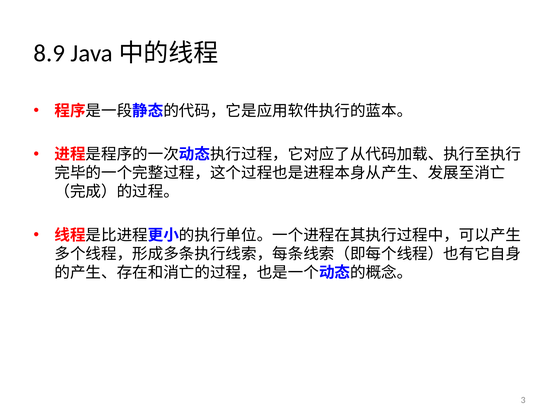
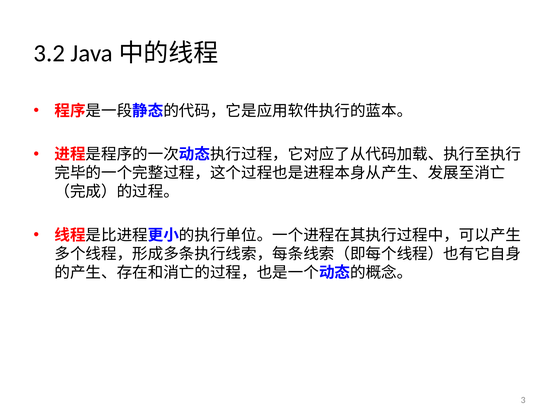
8.9: 8.9 -> 3.2 (49, 53)
